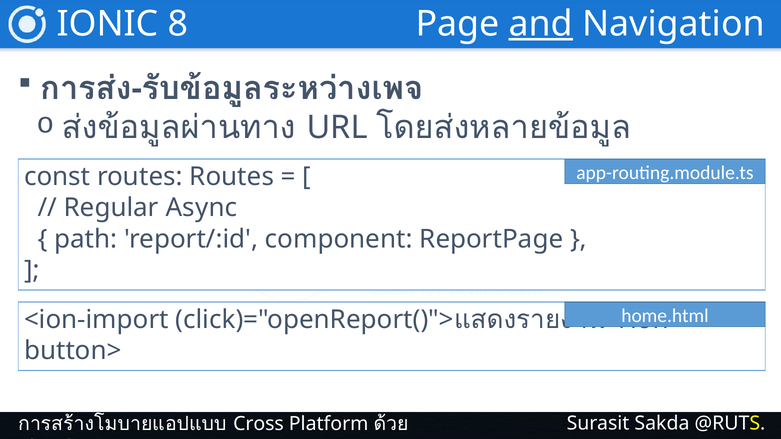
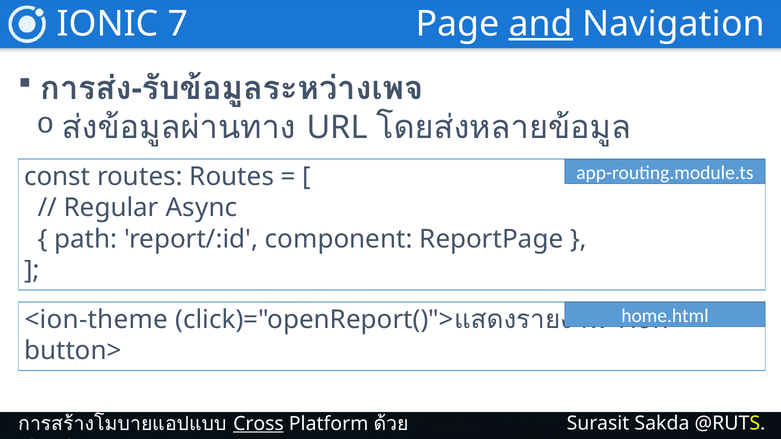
8: 8 -> 7 (178, 24)
<ion-import: <ion-import -> <ion-theme (96, 320)
Cross underline: none -> present (258, 424)
